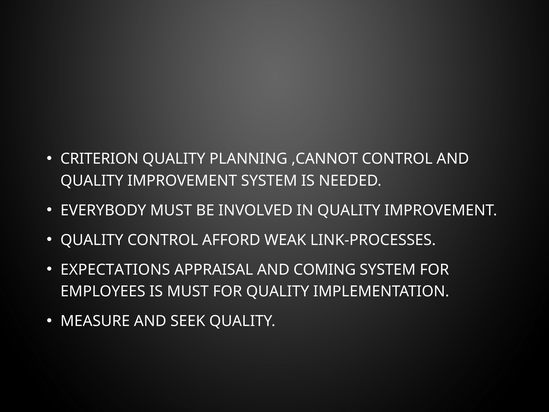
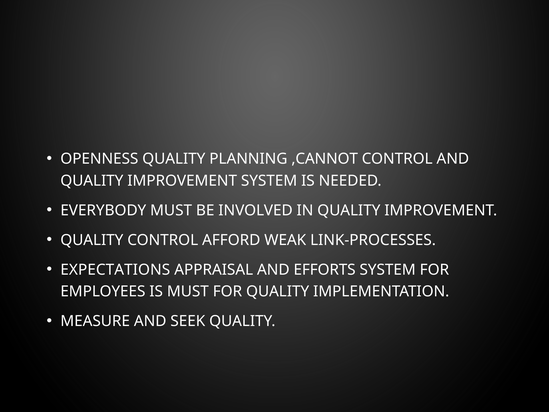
CRITERION: CRITERION -> OPENNESS (99, 159)
COMING: COMING -> EFFORTS (325, 269)
